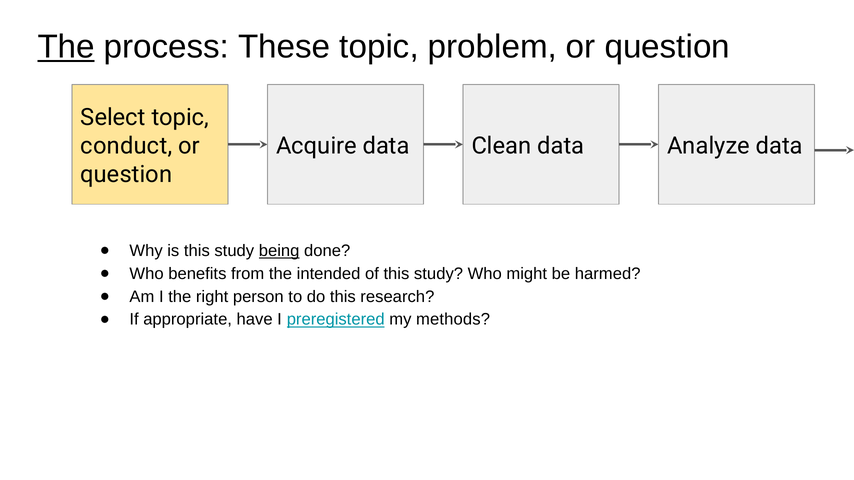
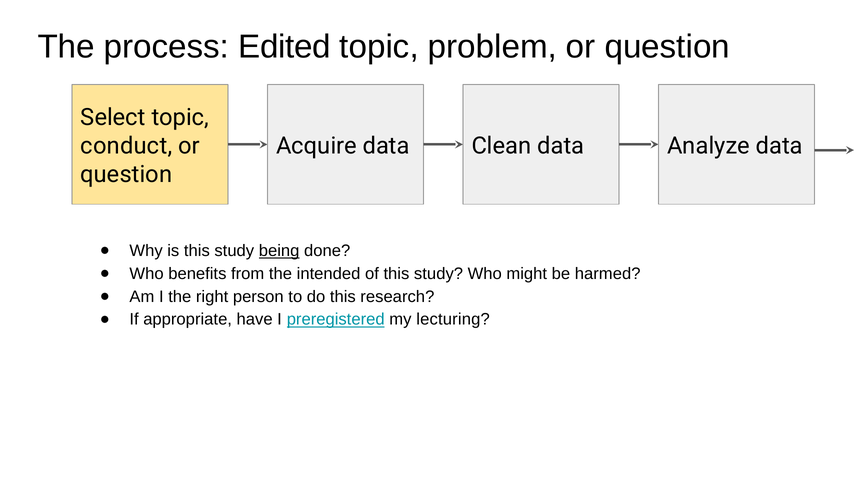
The underline: present -> none (66, 47)
These: These -> Edited (284, 47)
methods: methods -> lecturing (453, 320)
